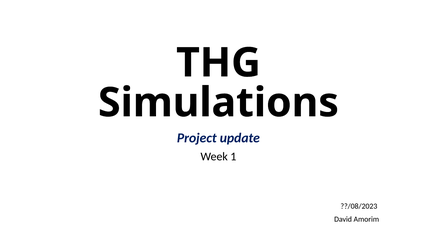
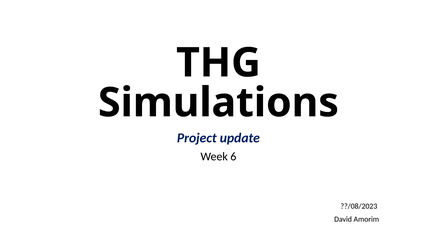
1: 1 -> 6 (233, 156)
